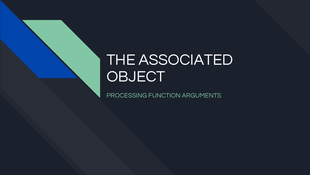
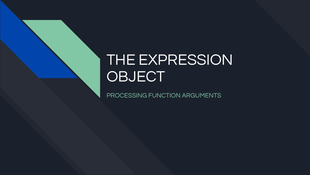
ASSOCIATED: ASSOCIATED -> EXPRESSION (186, 60)
